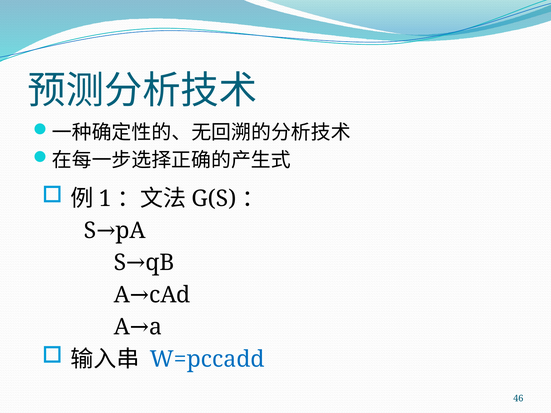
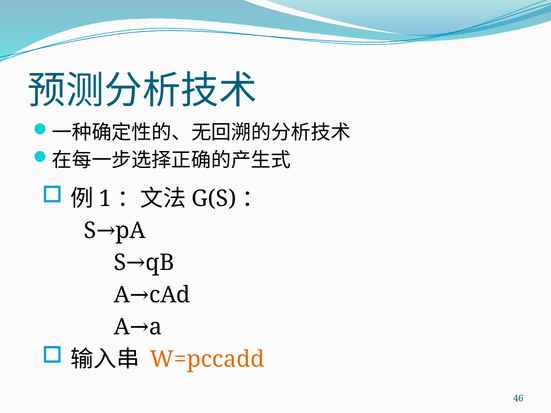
W=pccadd colour: blue -> orange (207, 359)
